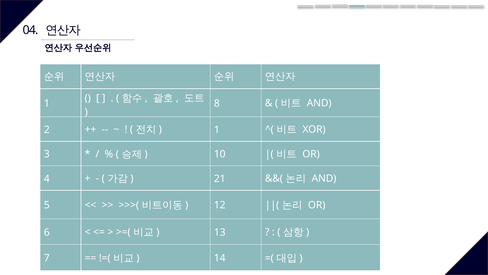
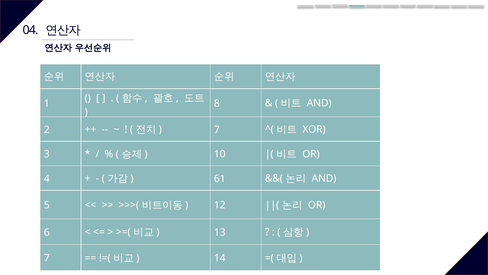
1: 1 -> 7 (217, 129)
21: 21 -> 61 (220, 178)
